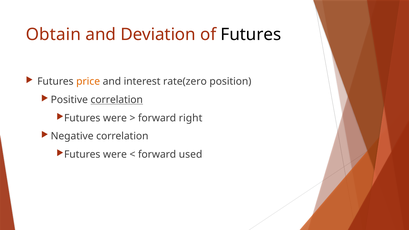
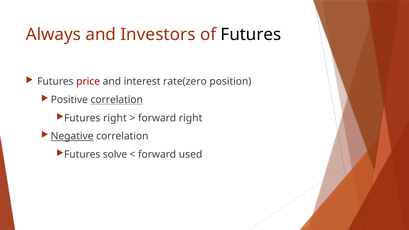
Obtain: Obtain -> Always (53, 35)
Deviation: Deviation -> Investors (158, 35)
price colour: orange -> red (88, 82)
were: were -> right (115, 118)
Negative underline: none -> present (72, 136)
were: were -> solve (115, 154)
